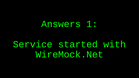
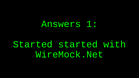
Service: Service -> Started (33, 44)
